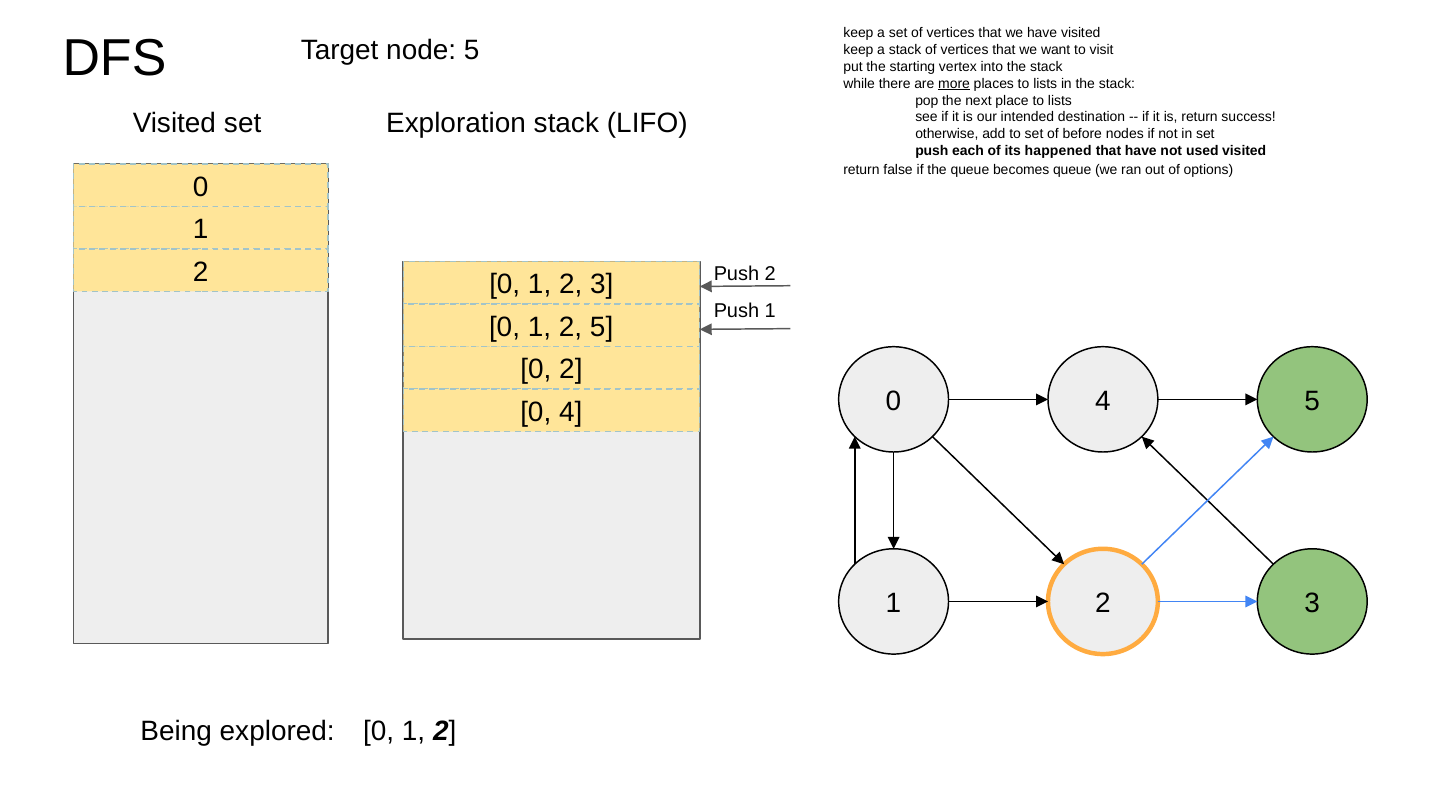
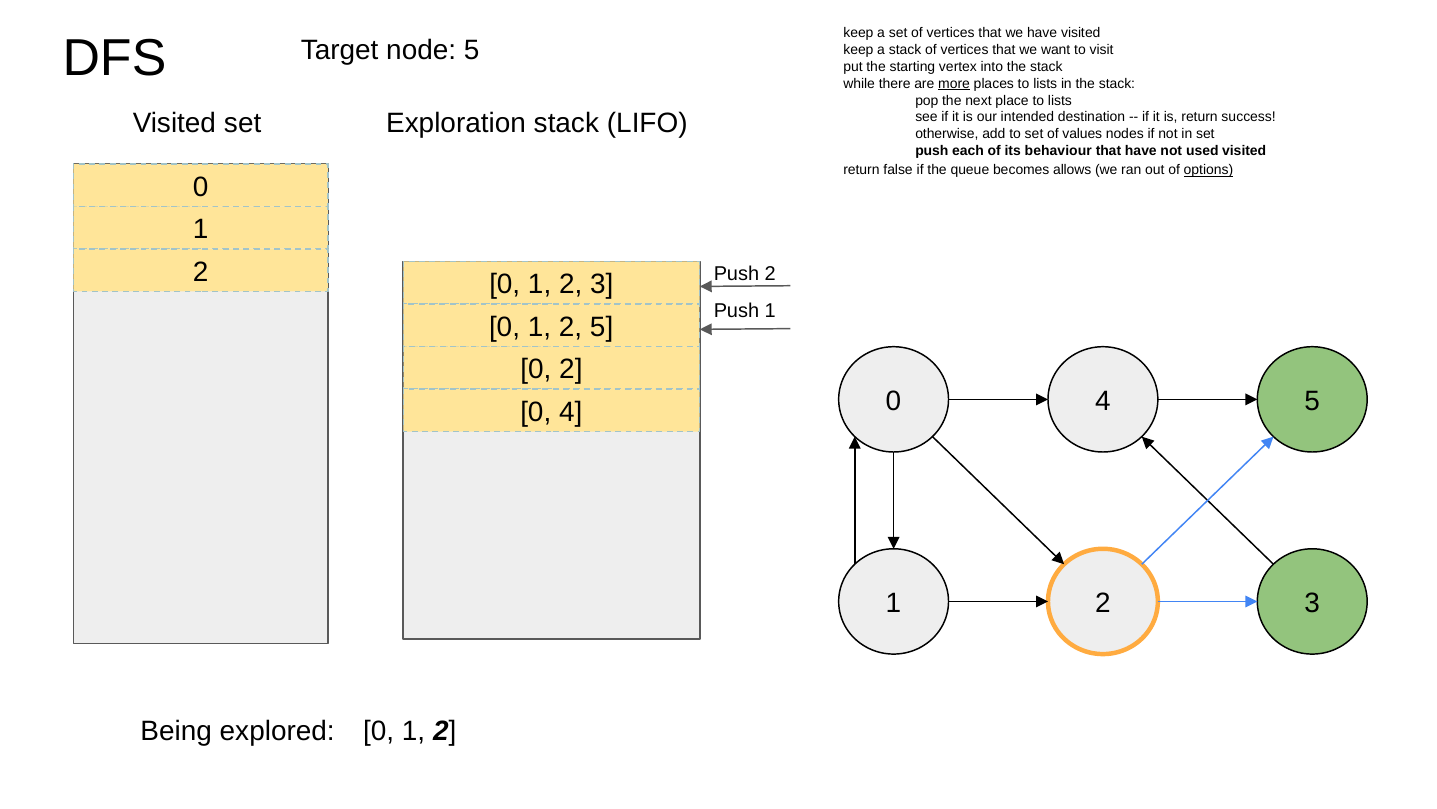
before: before -> values (1082, 134)
happened: happened -> behaviour (1058, 151)
becomes queue: queue -> allows (1072, 170)
options underline: none -> present (1208, 170)
